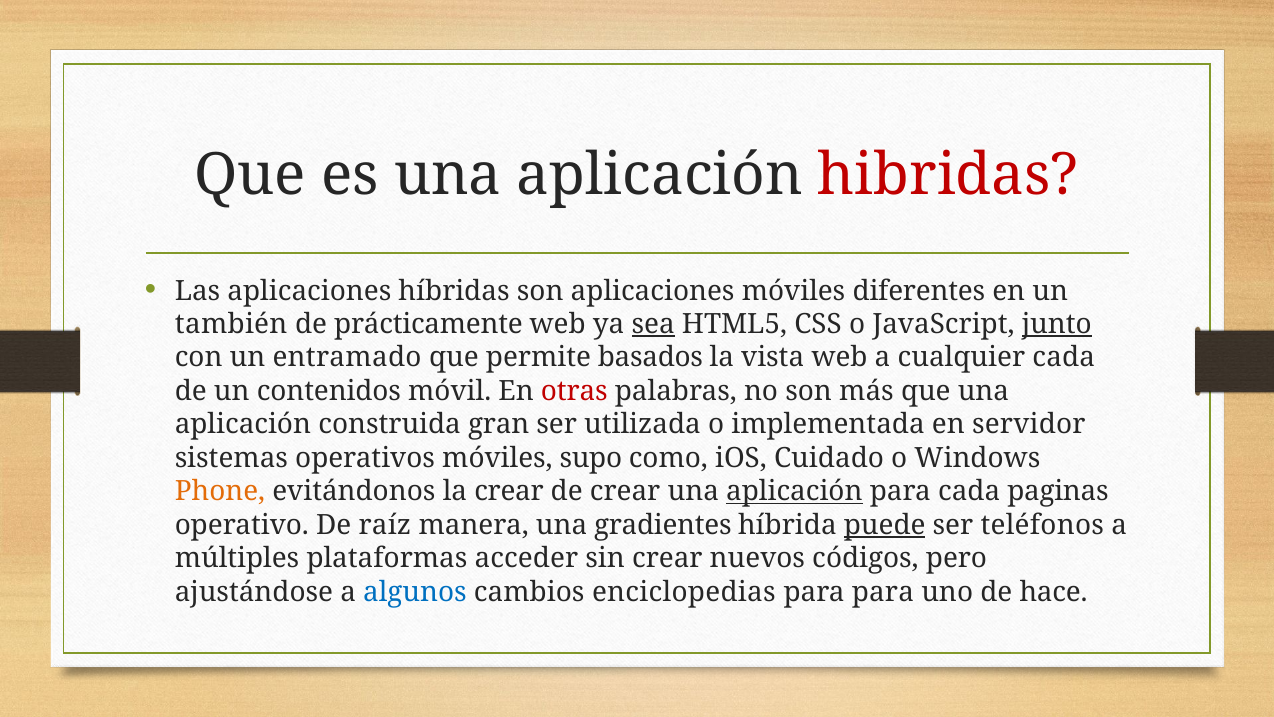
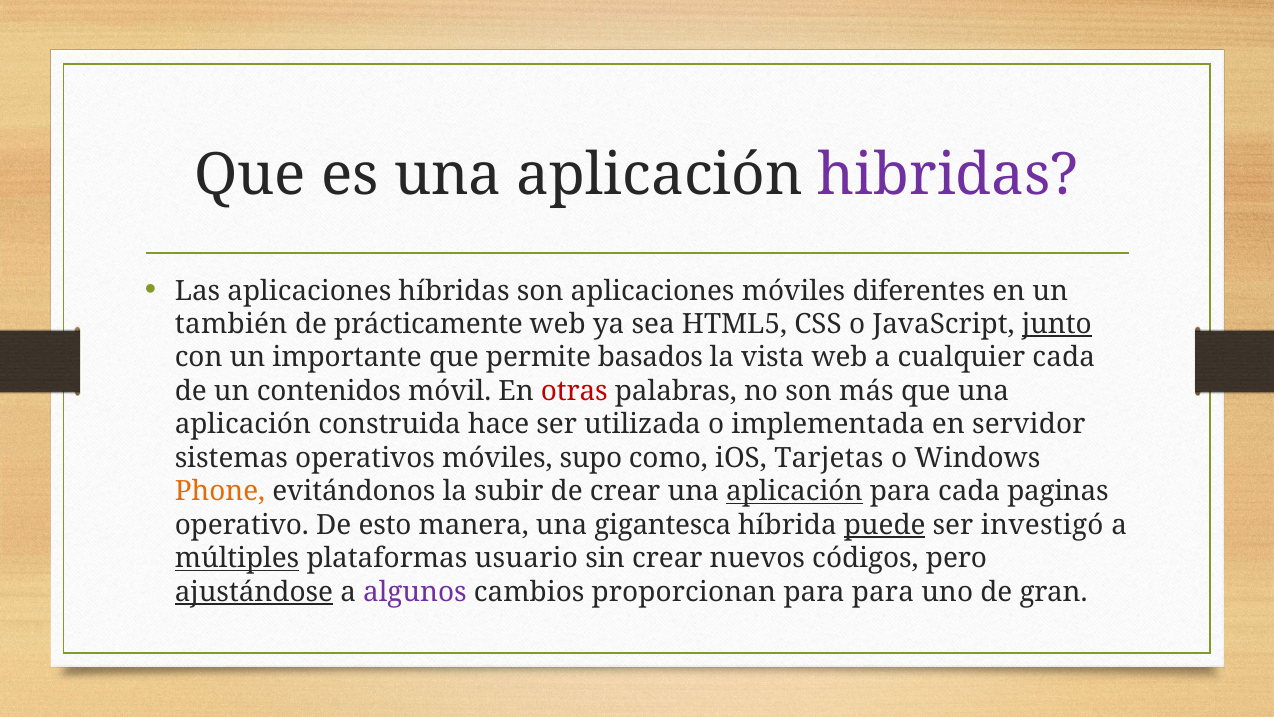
hibridas colour: red -> purple (948, 175)
sea underline: present -> none (653, 324)
entramado: entramado -> importante (347, 358)
gran: gran -> hace (499, 424)
Cuidado: Cuidado -> Tarjetas (829, 458)
la crear: crear -> subir (509, 491)
raíz: raíz -> esto (385, 525)
gradientes: gradientes -> gigantesca (663, 525)
teléfonos: teléfonos -> investigó (1042, 525)
múltiples underline: none -> present (237, 558)
acceder: acceder -> usuario (526, 558)
ajustándose underline: none -> present (254, 592)
algunos colour: blue -> purple (415, 592)
enciclopedias: enciclopedias -> proporcionan (684, 592)
hace: hace -> gran (1053, 592)
